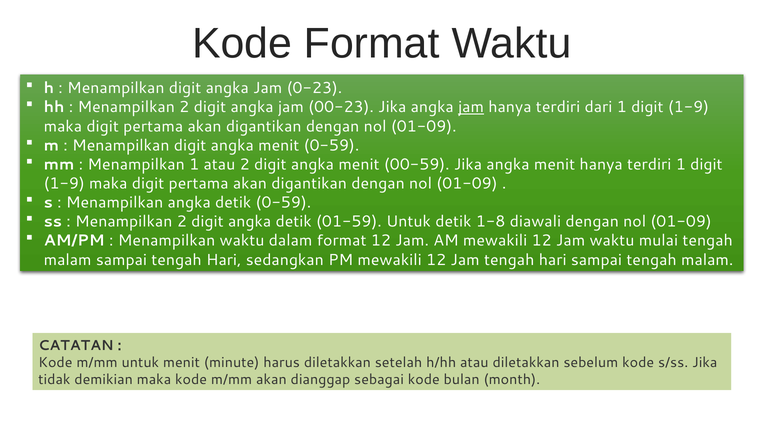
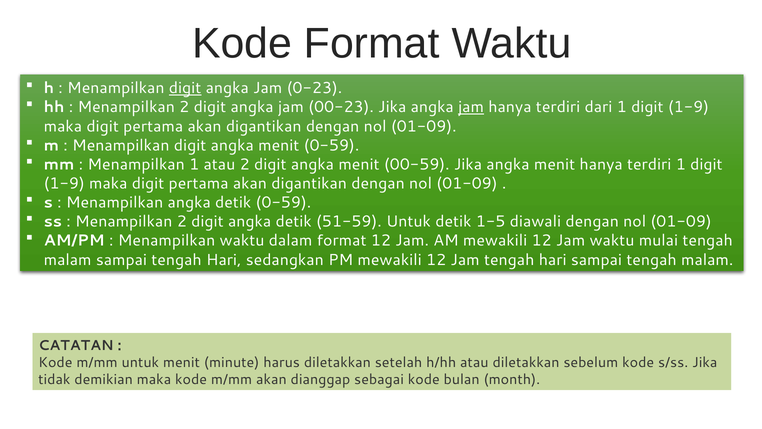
digit underline: none -> present (185, 88)
01-59: 01-59 -> 51-59 (349, 221)
1-8: 1-8 -> 1-5 (491, 221)
